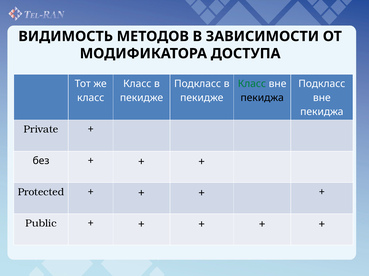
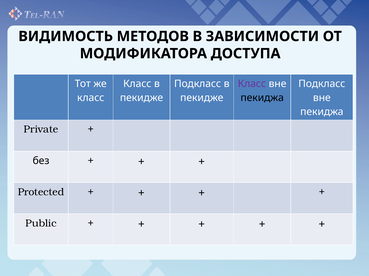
Класс colour: green -> purple (252, 84)
